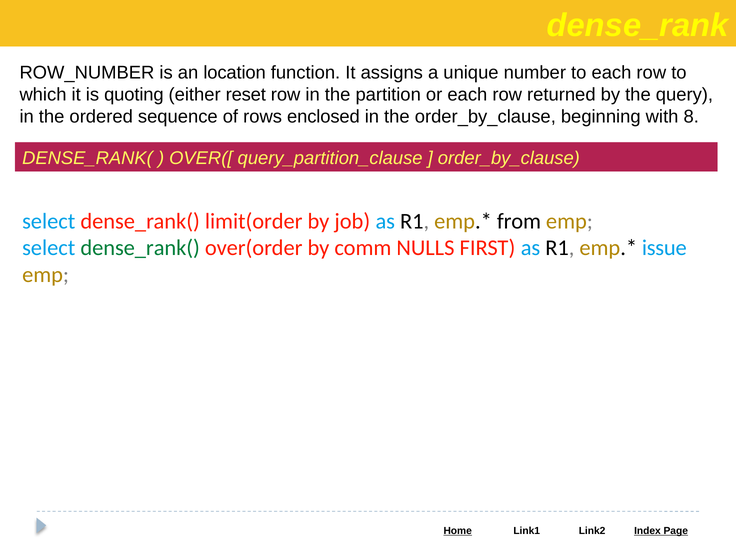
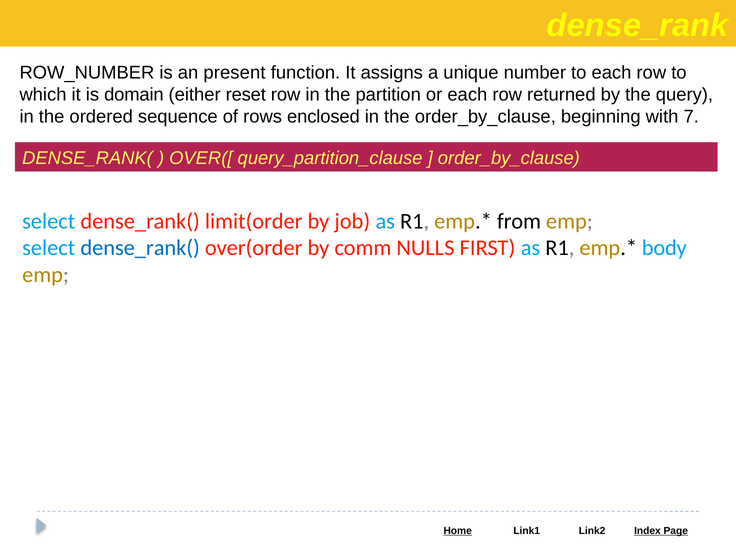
location: location -> present (234, 73)
quoting: quoting -> domain (134, 95)
8: 8 -> 7 (691, 117)
dense_rank( colour: green -> blue (140, 248)
issue: issue -> body (664, 248)
